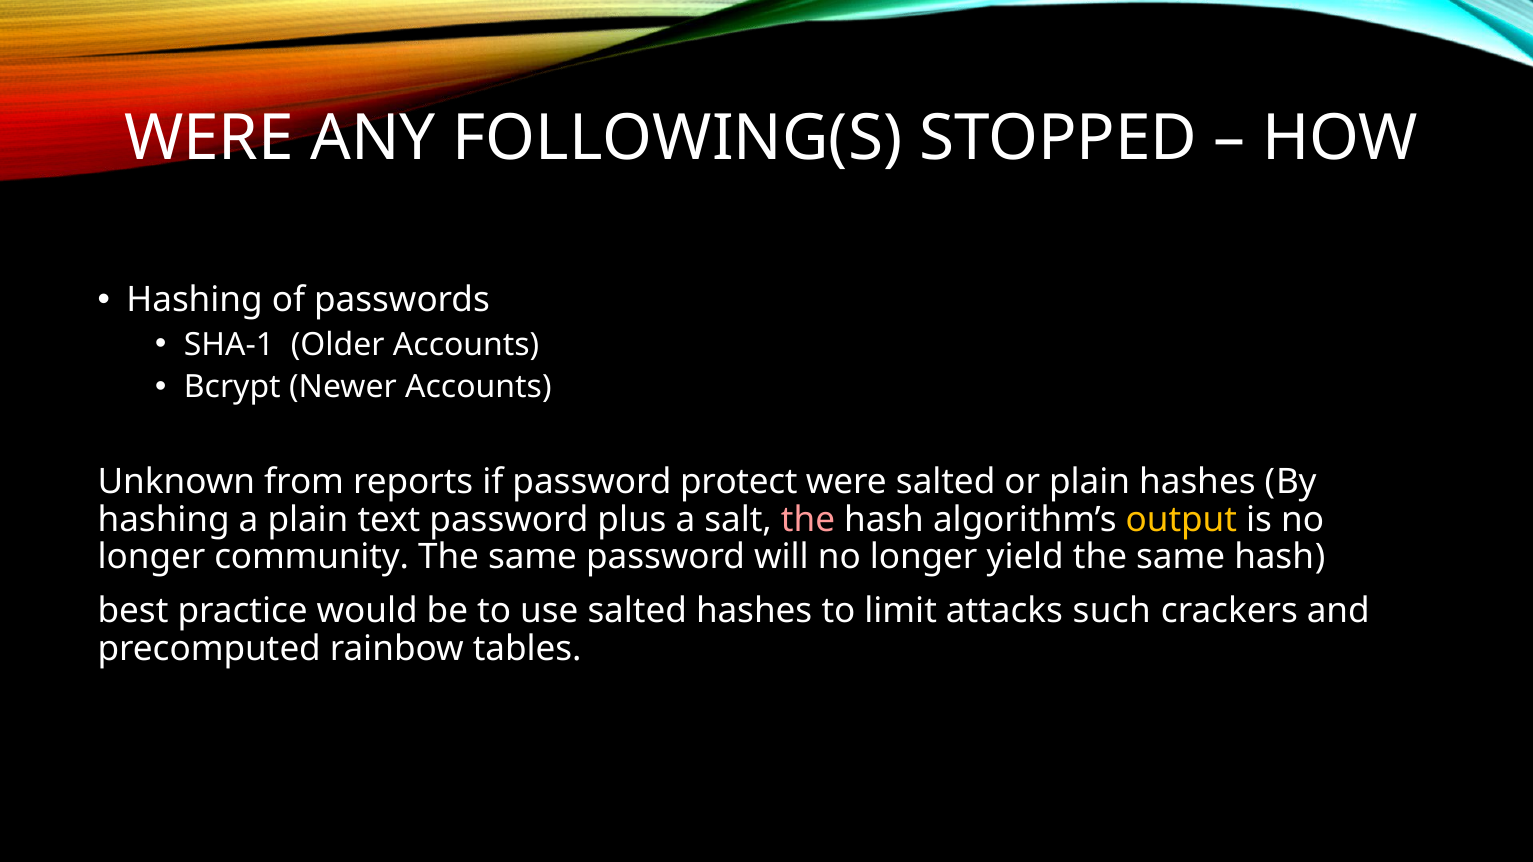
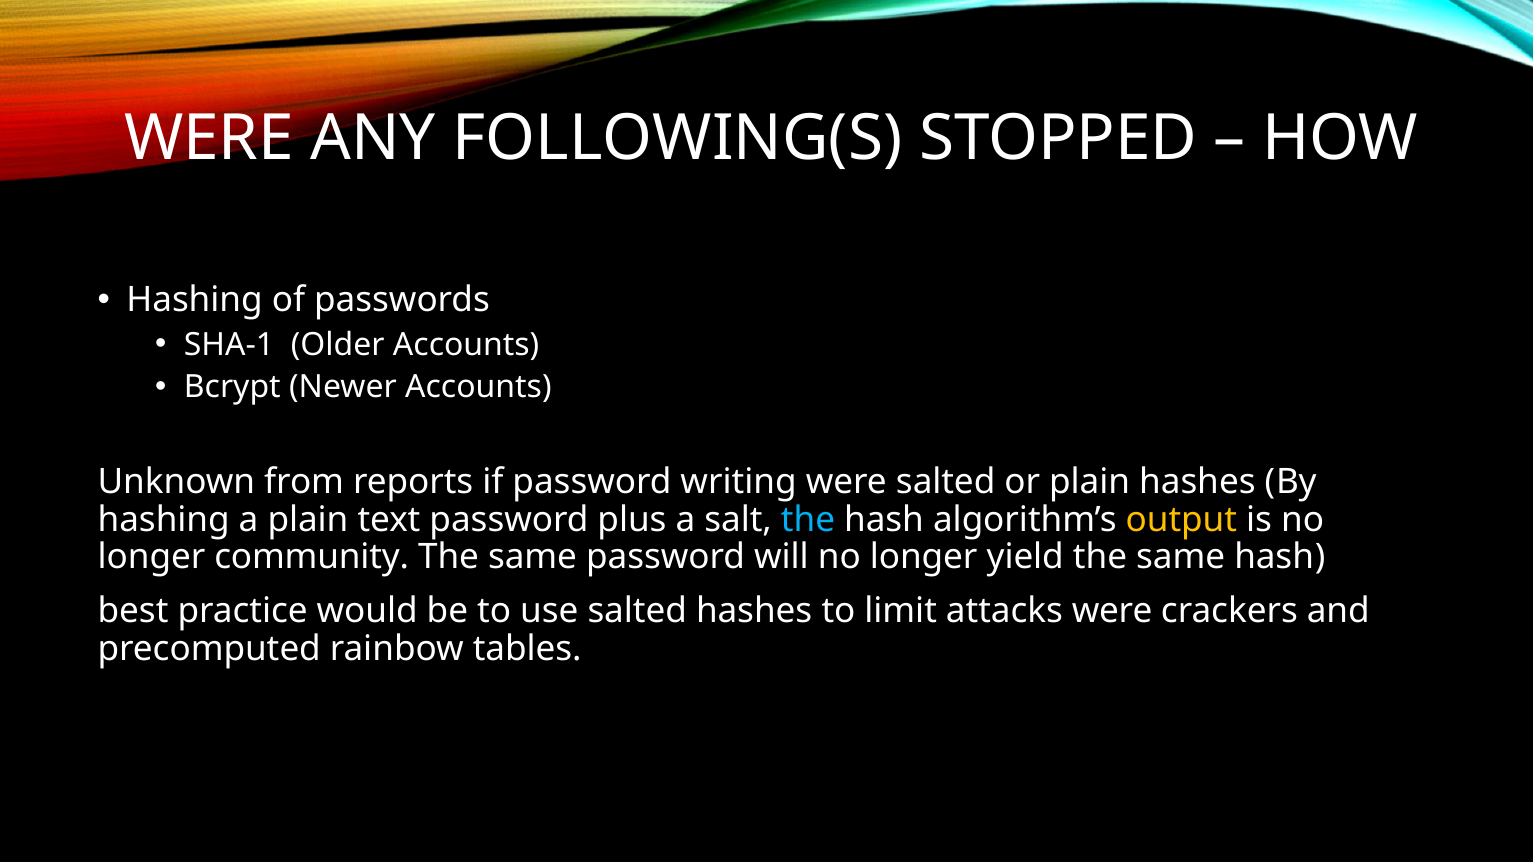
protect: protect -> writing (739, 482)
the colour: pink -> light blue (808, 520)
attacks such: such -> were (1112, 611)
